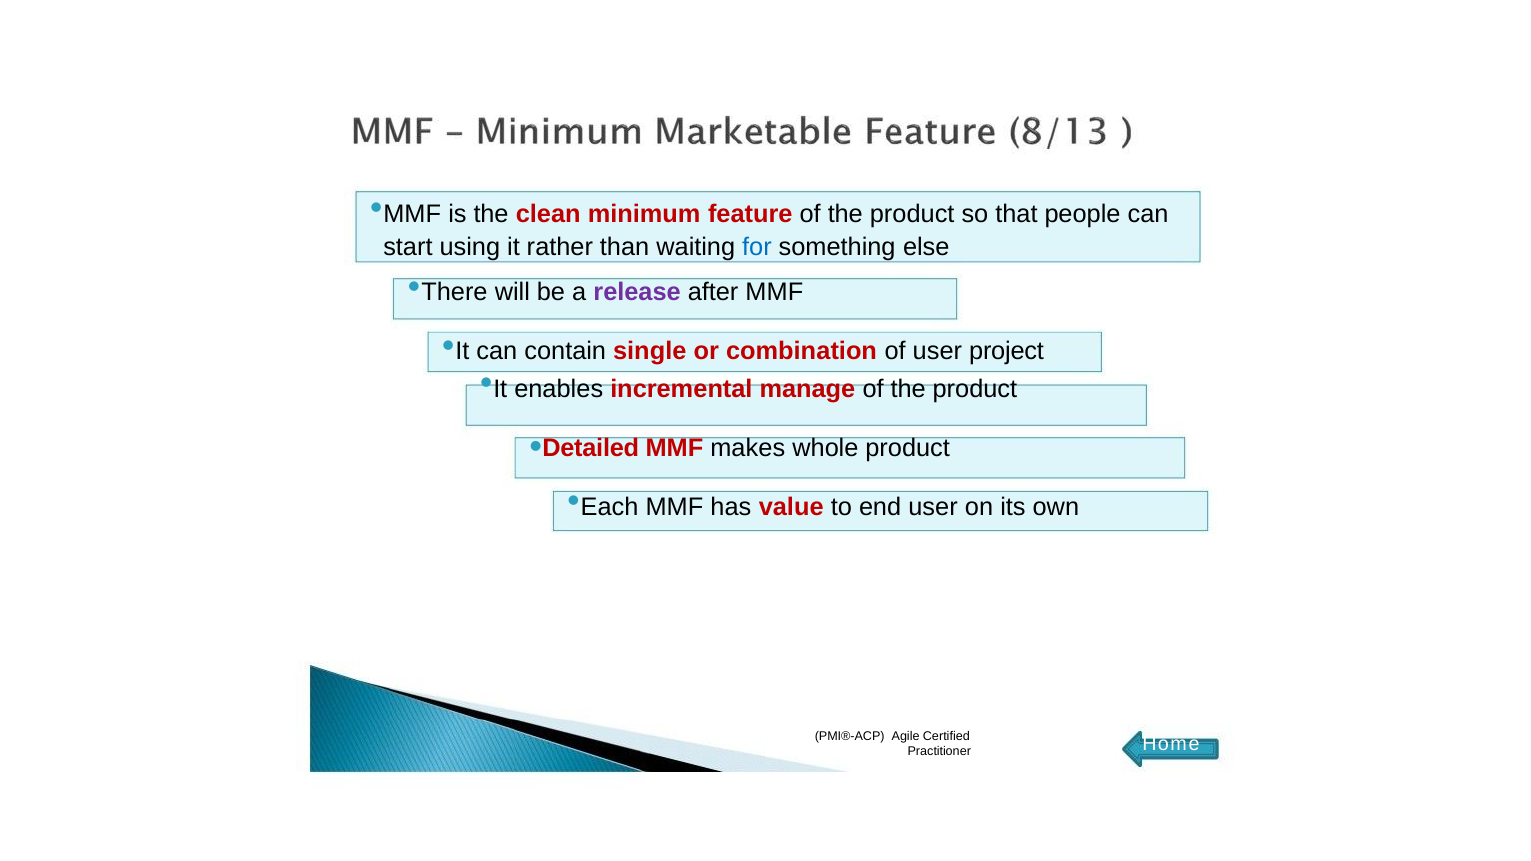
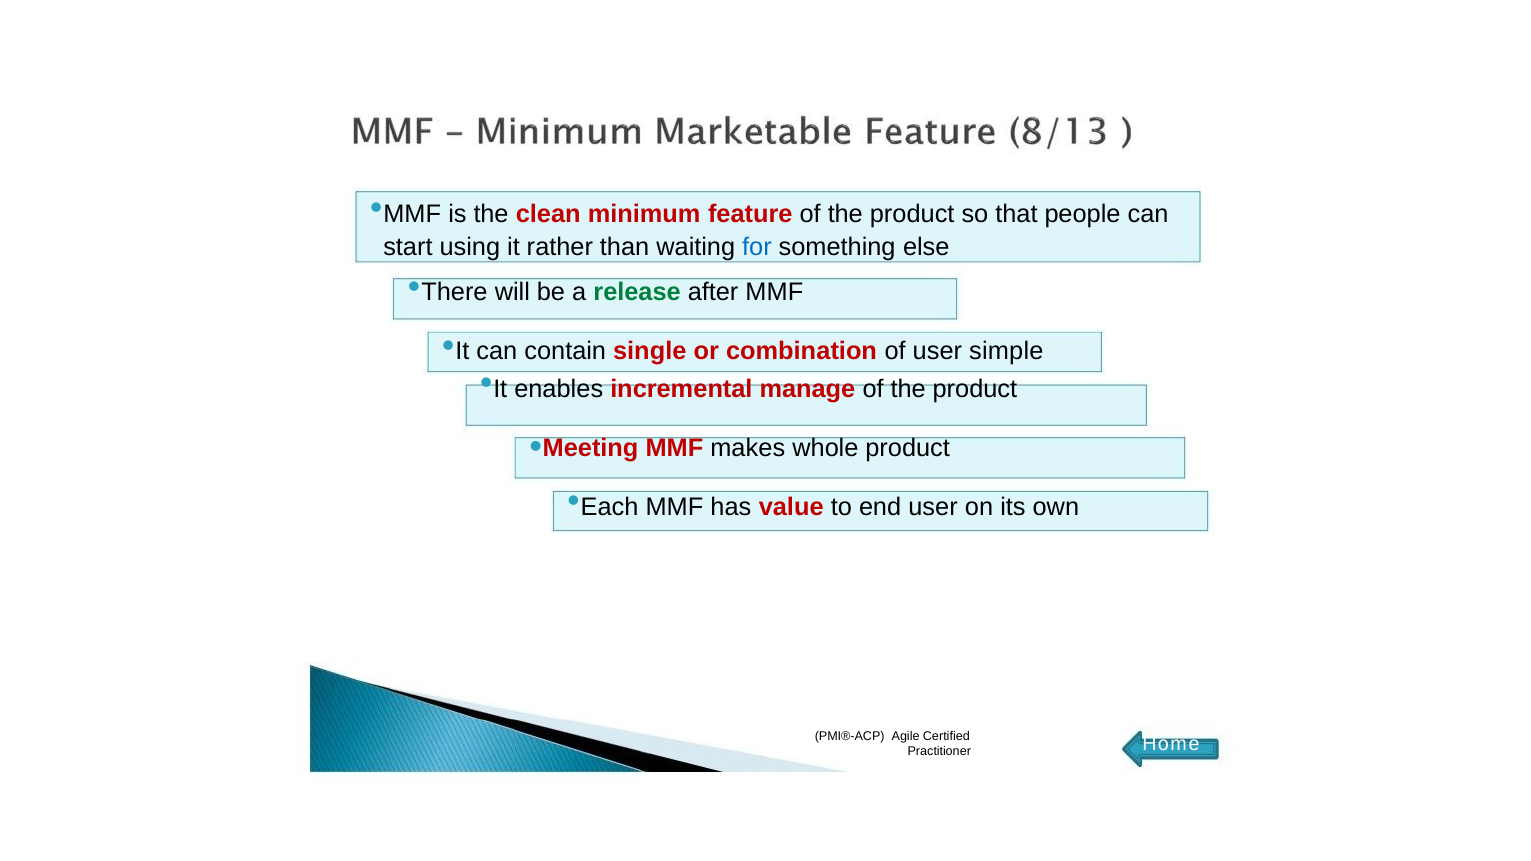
release colour: purple -> green (637, 292)
project: project -> simple (1006, 351)
Detailed: Detailed -> Meeting (591, 448)
